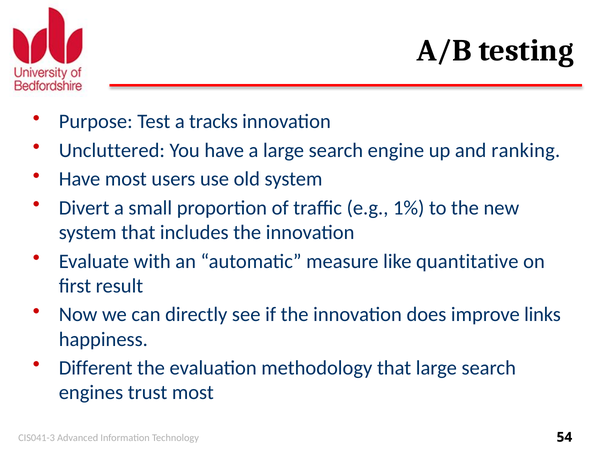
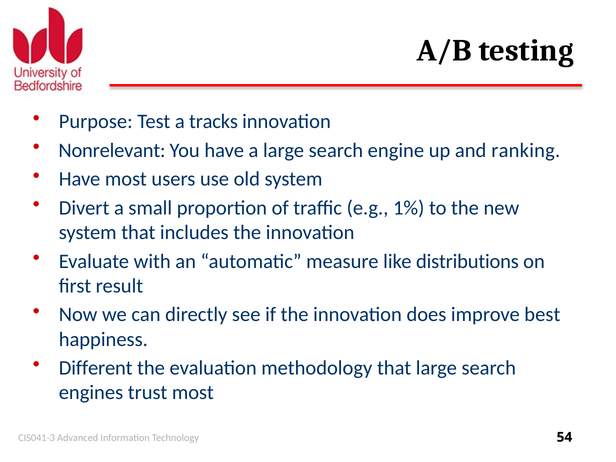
Uncluttered: Uncluttered -> Nonrelevant (112, 150)
quantitative: quantitative -> distributions (467, 261)
links: links -> best (542, 315)
